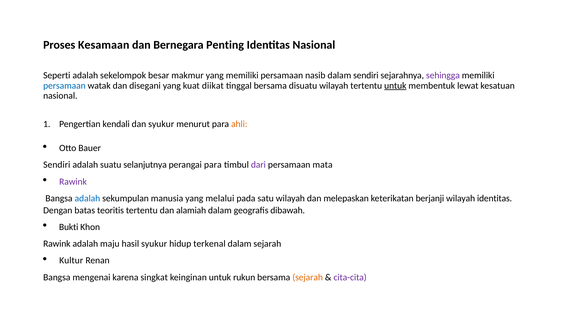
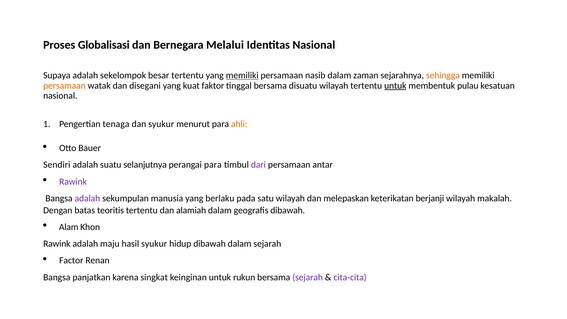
Kesamaan: Kesamaan -> Globalisasi (104, 45)
Penting: Penting -> Melalui (225, 45)
Seperti: Seperti -> Supaya (57, 75)
besar makmur: makmur -> tertentu (188, 75)
memiliki underline: none -> present (242, 75)
dalam sendiri: sendiri -> zaman (366, 75)
sehingga colour: purple -> orange (443, 75)
persamaan colour: blue -> orange (64, 86)
diikat: diikat -> faktor (213, 86)
lewat: lewat -> pulau (468, 86)
kendali: kendali -> tenaga (116, 124)
mata: mata -> antar (323, 165)
adalah colour: blue -> purple (87, 198)
melalui: melalui -> berlaku (220, 198)
wilayah identitas: identitas -> makalah (495, 198)
Bukti: Bukti -> Alam (69, 227)
hidup terkenal: terkenal -> dibawah (210, 244)
Kultur: Kultur -> Factor (71, 260)
mengenai: mengenai -> panjatkan (91, 277)
sejarah colour: orange -> purple (308, 277)
